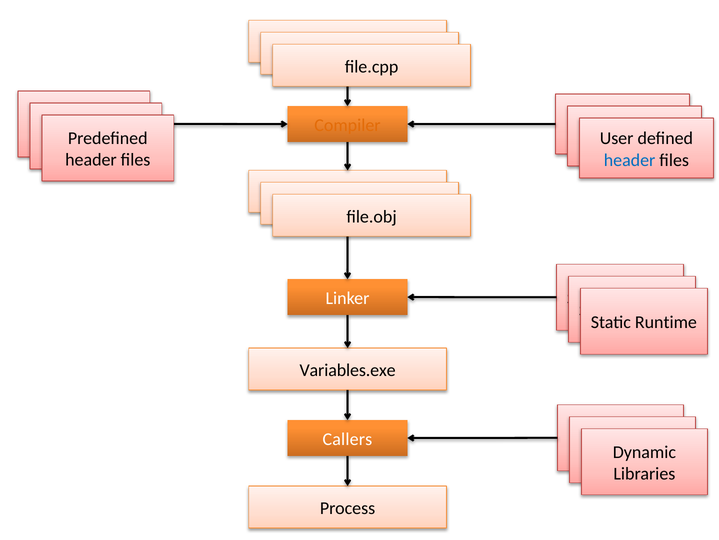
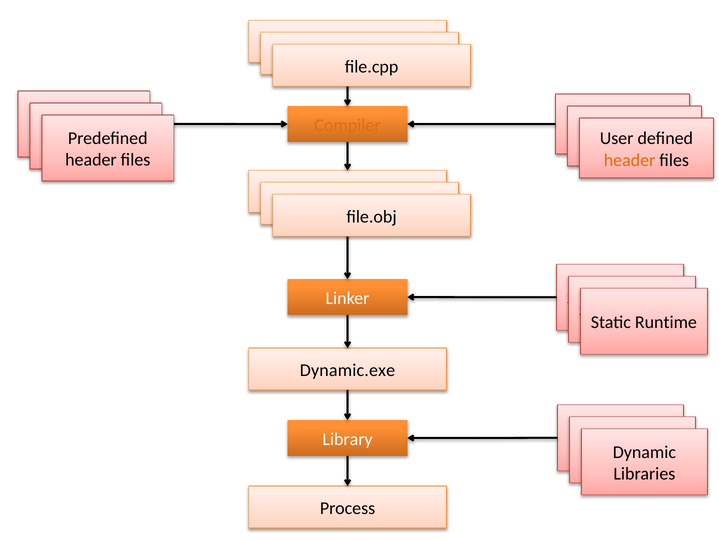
header colour: blue -> orange (630, 160)
Variables.exe: Variables.exe -> Dynamic.exe (347, 370)
Callers: Callers -> Library (348, 439)
